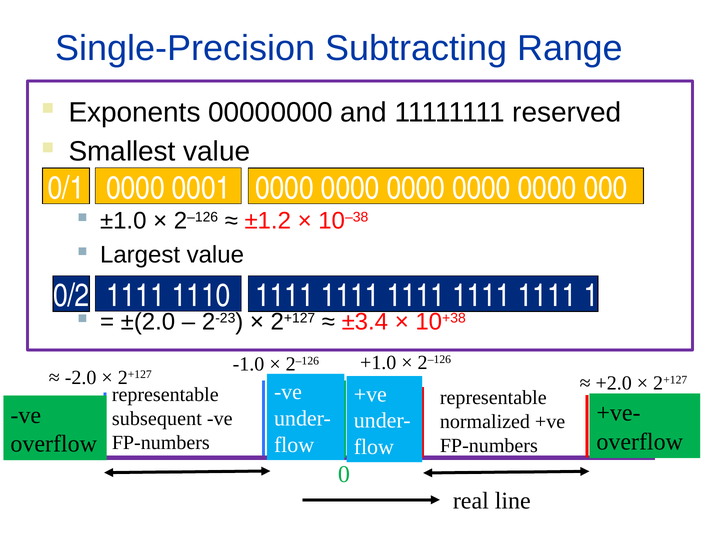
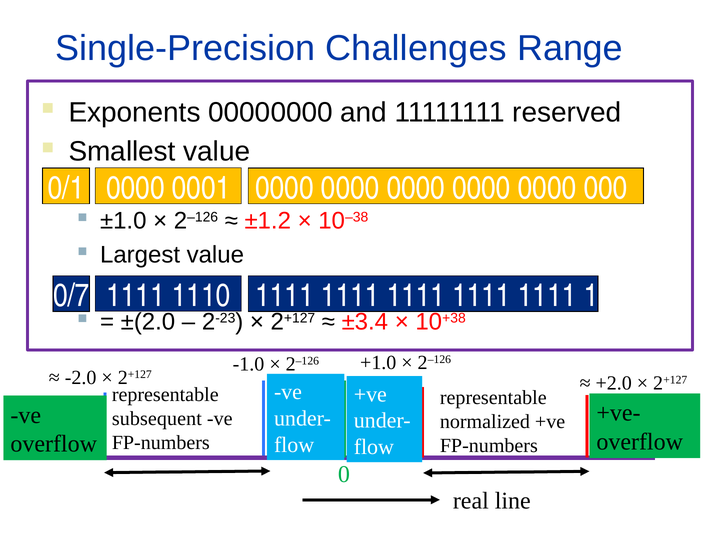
Subtracting: Subtracting -> Challenges (416, 49)
0/2: 0/2 -> 0/7 (71, 296)
